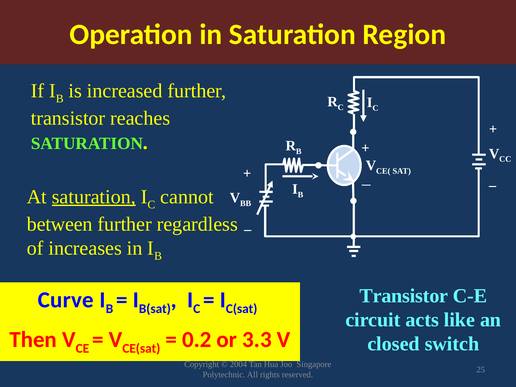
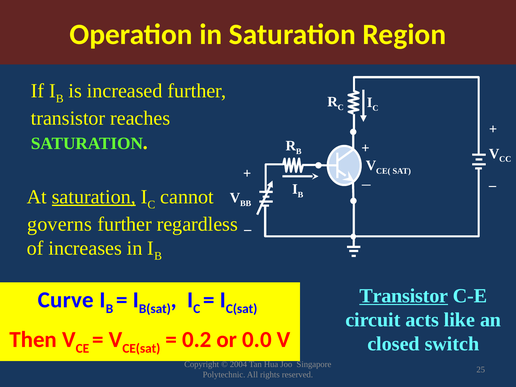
between: between -> governs (59, 224)
Transistor underline: none -> present (404, 296)
3.3: 3.3 -> 0.0 (257, 340)
